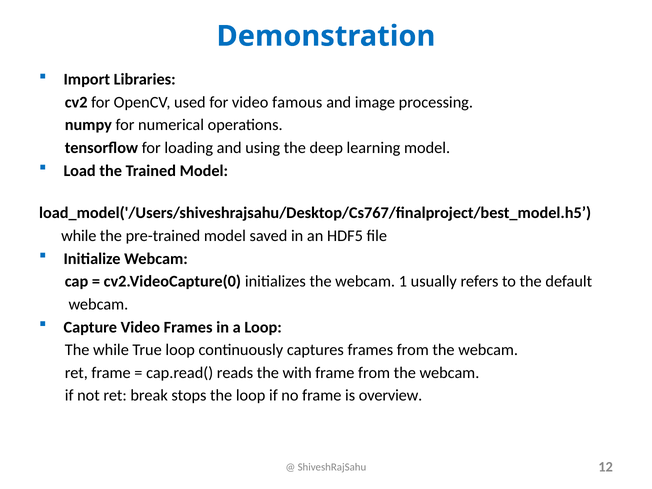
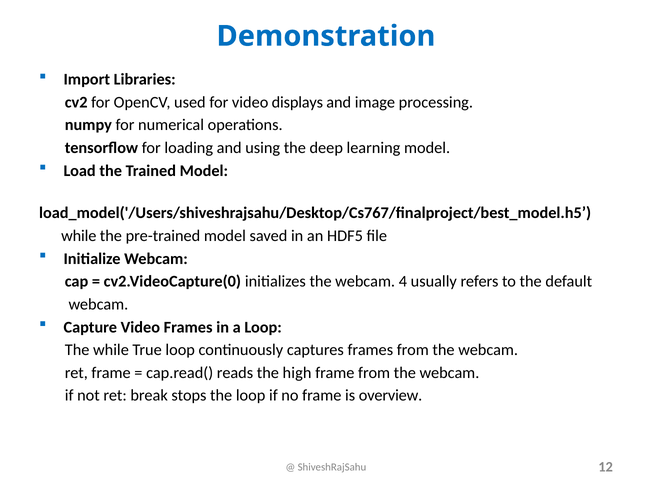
famous: famous -> displays (297, 102)
1: 1 -> 4 (403, 282)
with: with -> high (297, 373)
